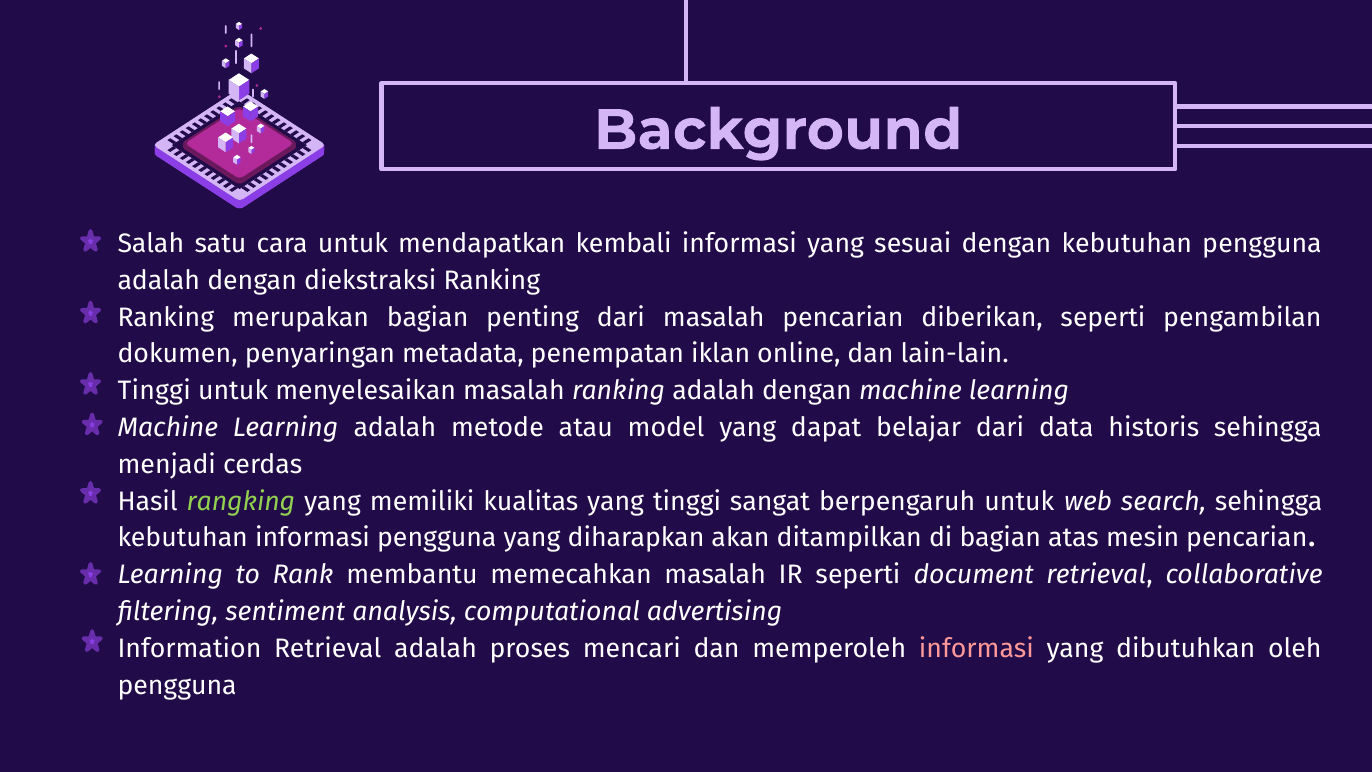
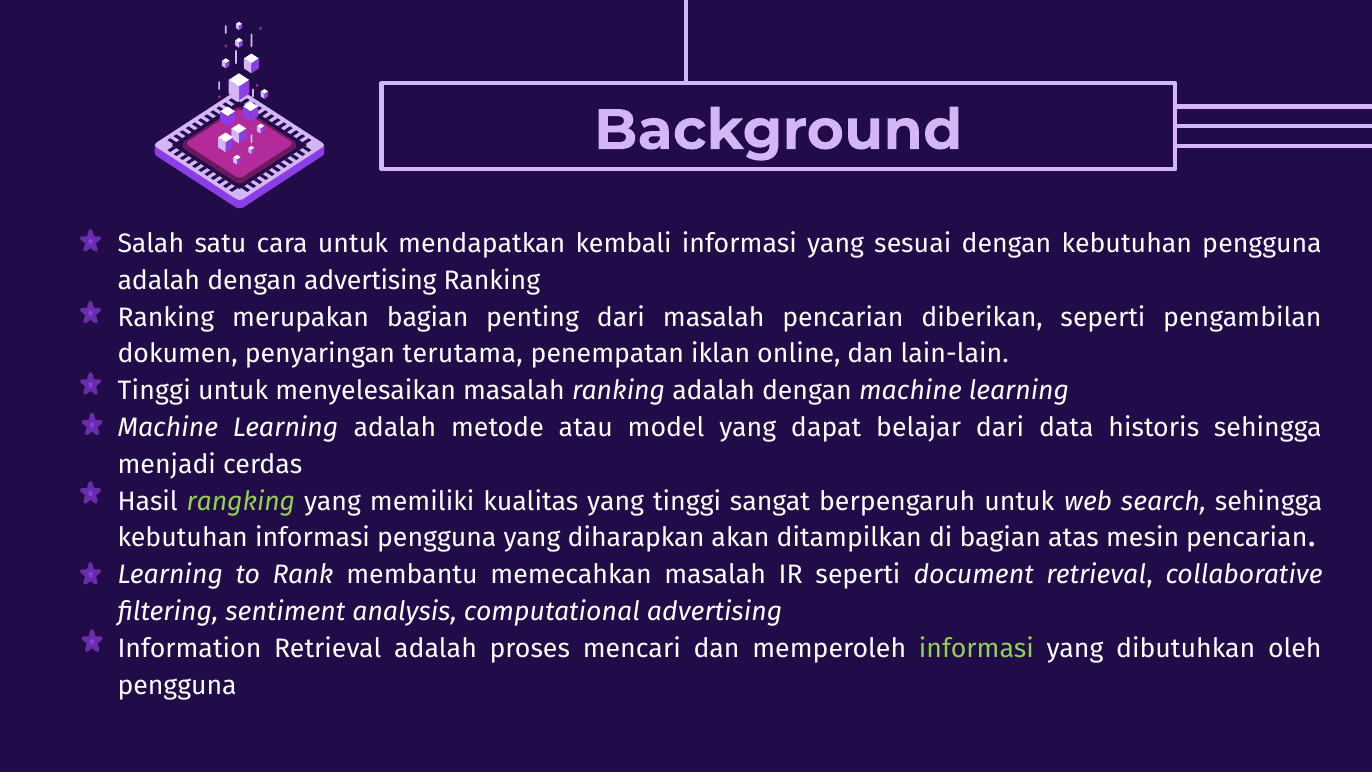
dengan diekstraksi: diekstraksi -> advertising (370, 280)
metadata: metadata -> terutama (463, 354)
informasi colour: pink -> light green (976, 648)
